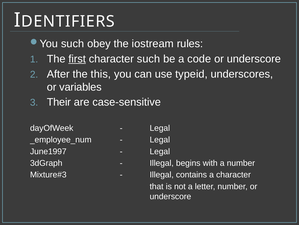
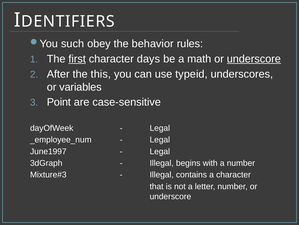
iostream: iostream -> behavior (153, 44)
character such: such -> days (149, 59)
code: code -> math (199, 59)
underscore underline: none -> present (254, 59)
Their: Their -> Point (59, 102)
